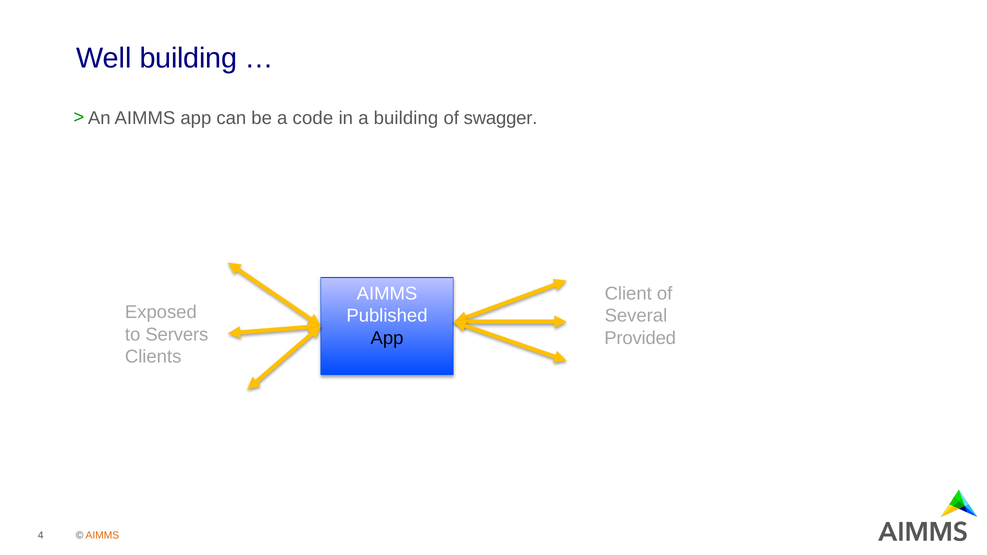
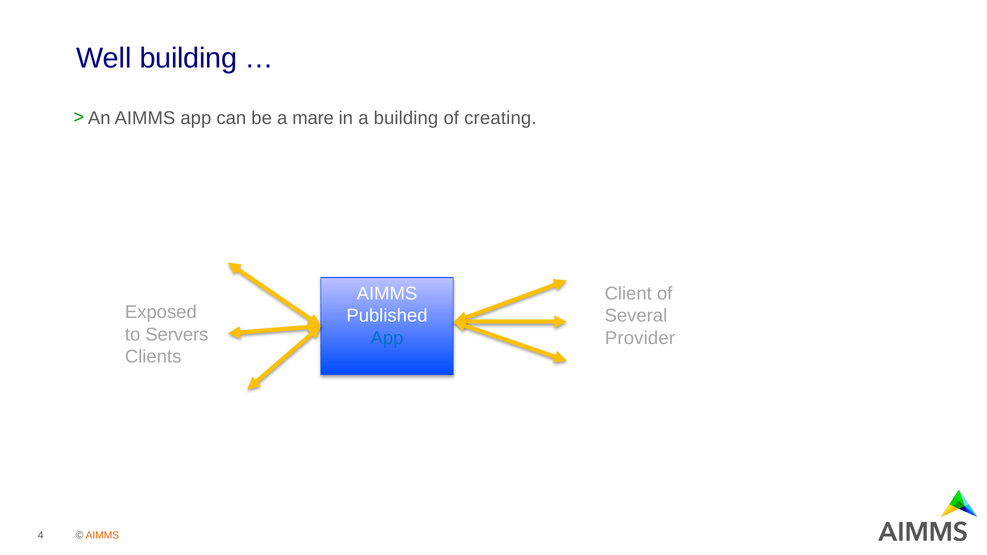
code: code -> mare (313, 118)
swagger: swagger -> creating (500, 118)
App colour: black -> blue (387, 338)
Provided: Provided -> Provider (640, 338)
